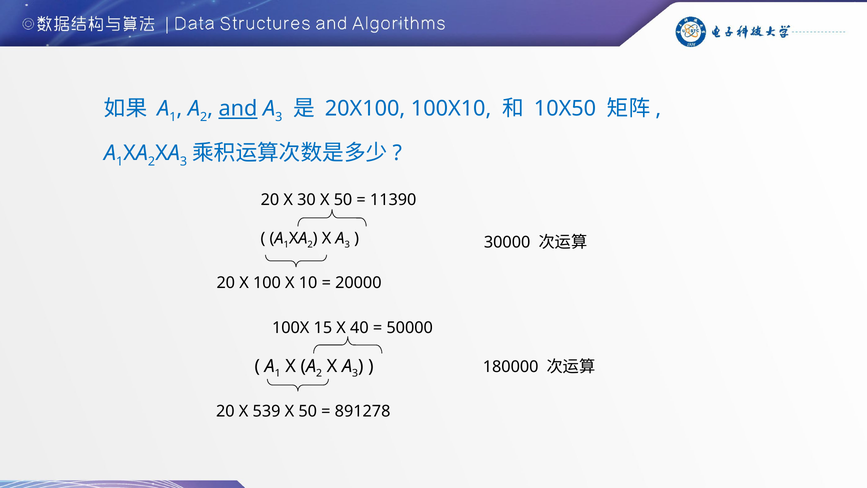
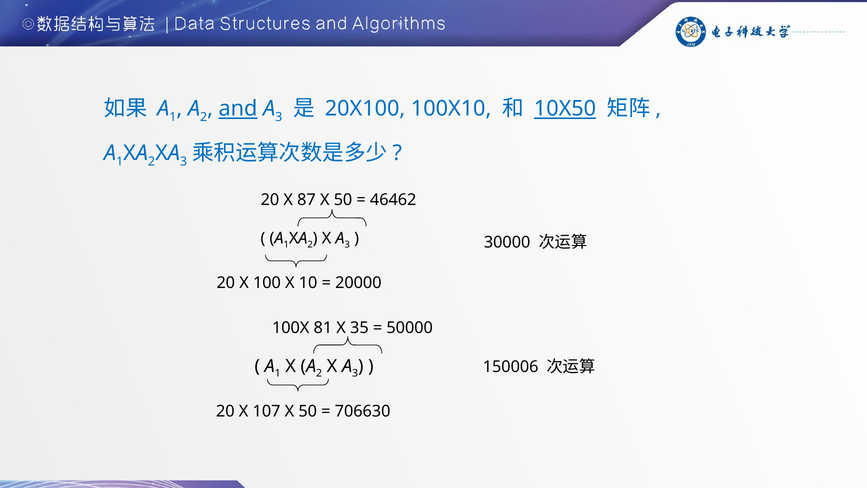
10X50 underline: none -> present (565, 109)
30: 30 -> 87 (306, 200)
11390: 11390 -> 46462 (393, 200)
15: 15 -> 81 (323, 328)
40: 40 -> 35 (359, 328)
180000: 180000 -> 150006 (511, 367)
539: 539 -> 107 (267, 411)
891278: 891278 -> 706630 (363, 411)
